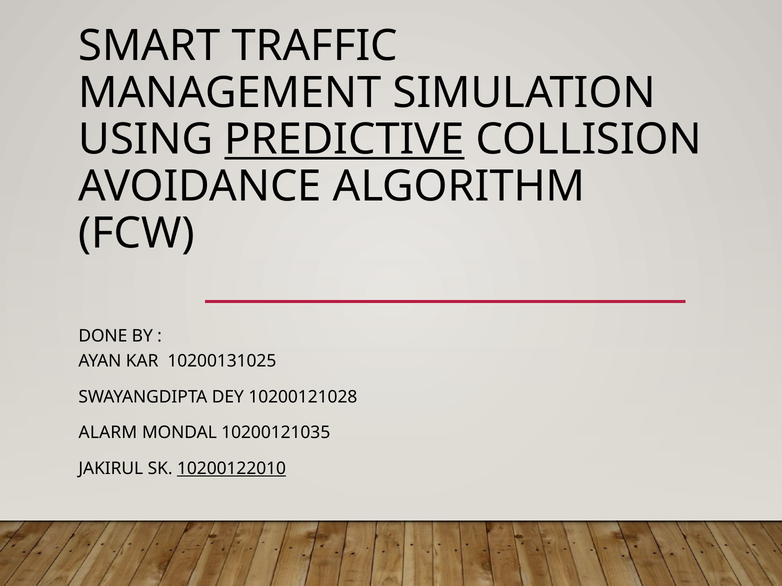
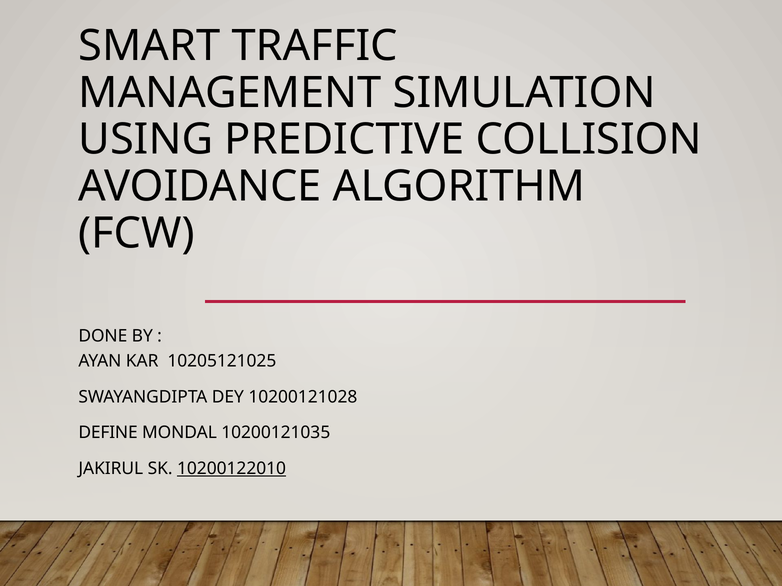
PREDICTIVE underline: present -> none (345, 140)
10200131025: 10200131025 -> 10205121025 (222, 361)
ALARM: ALARM -> DEFINE (108, 433)
